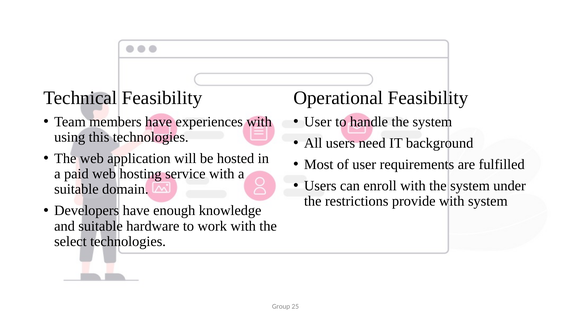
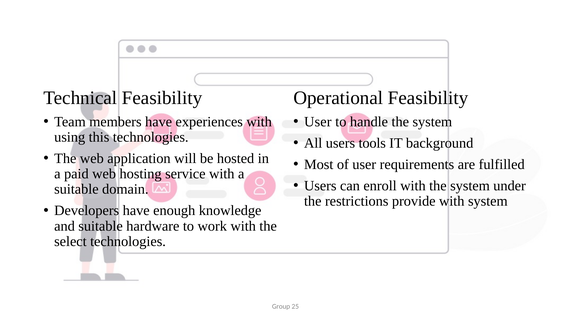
need: need -> tools (372, 143)
